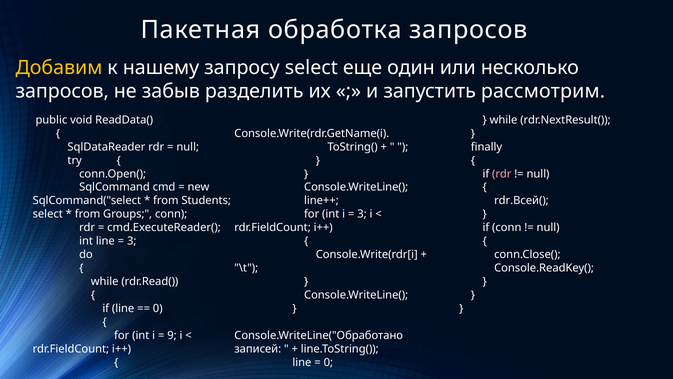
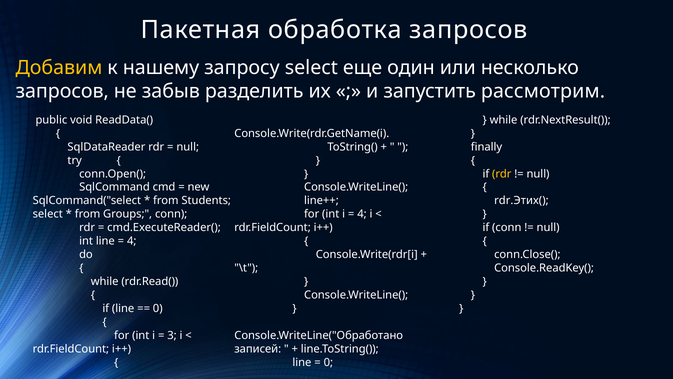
rdr colour: pink -> yellow (502, 174)
rdr.Всей(: rdr.Всей( -> rdr.Этих( (521, 201)
3: 3 -> 4 (362, 214)
3: 3 -> 4 (132, 241)
9: 9 -> 3 (172, 335)
